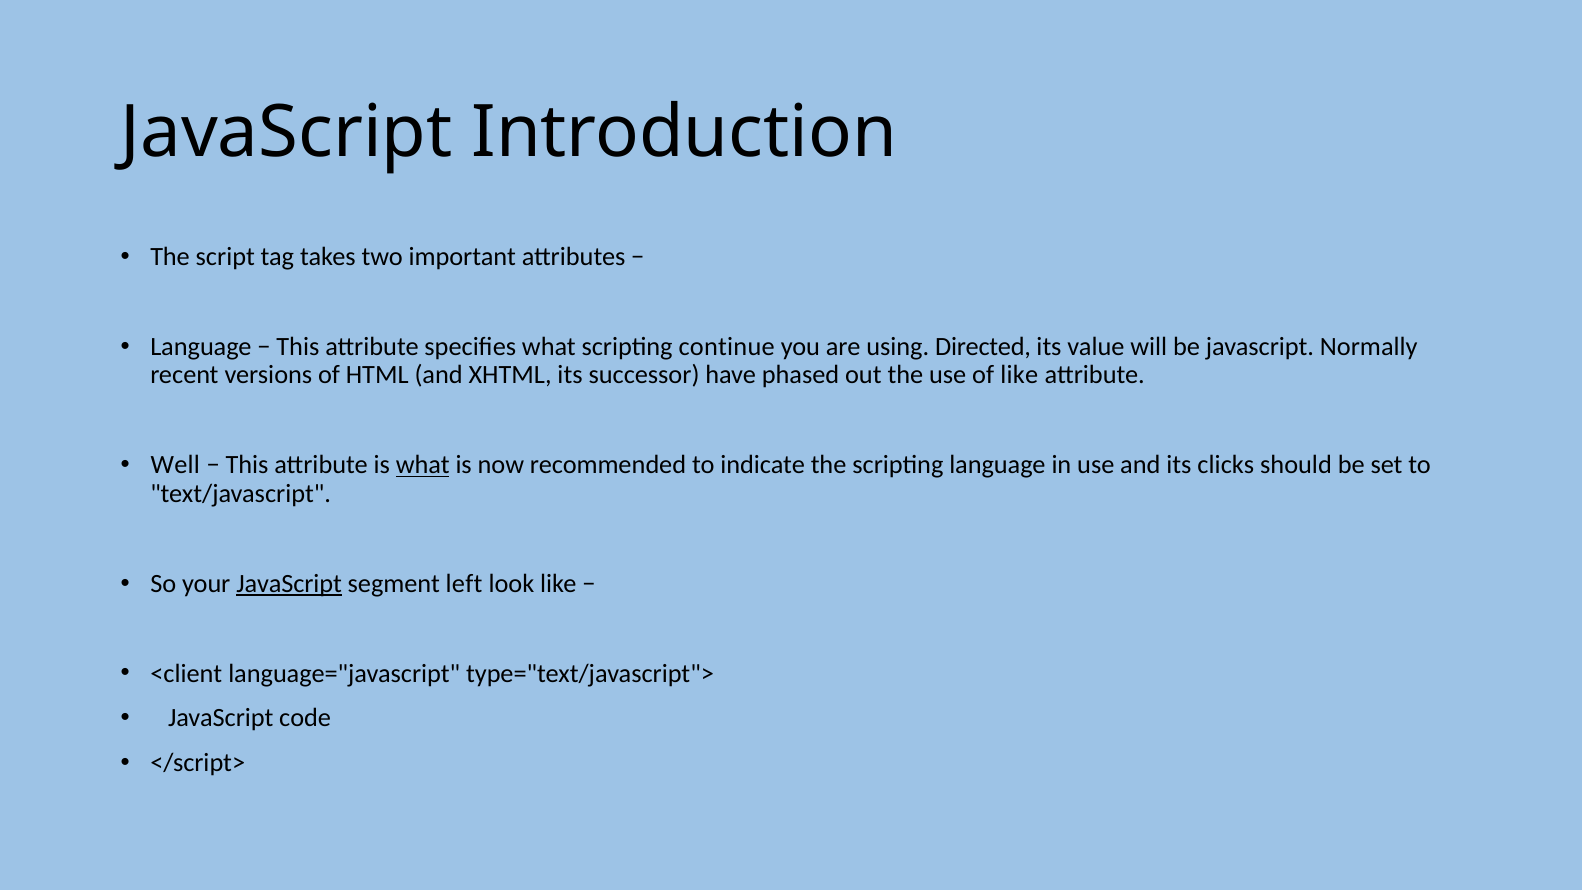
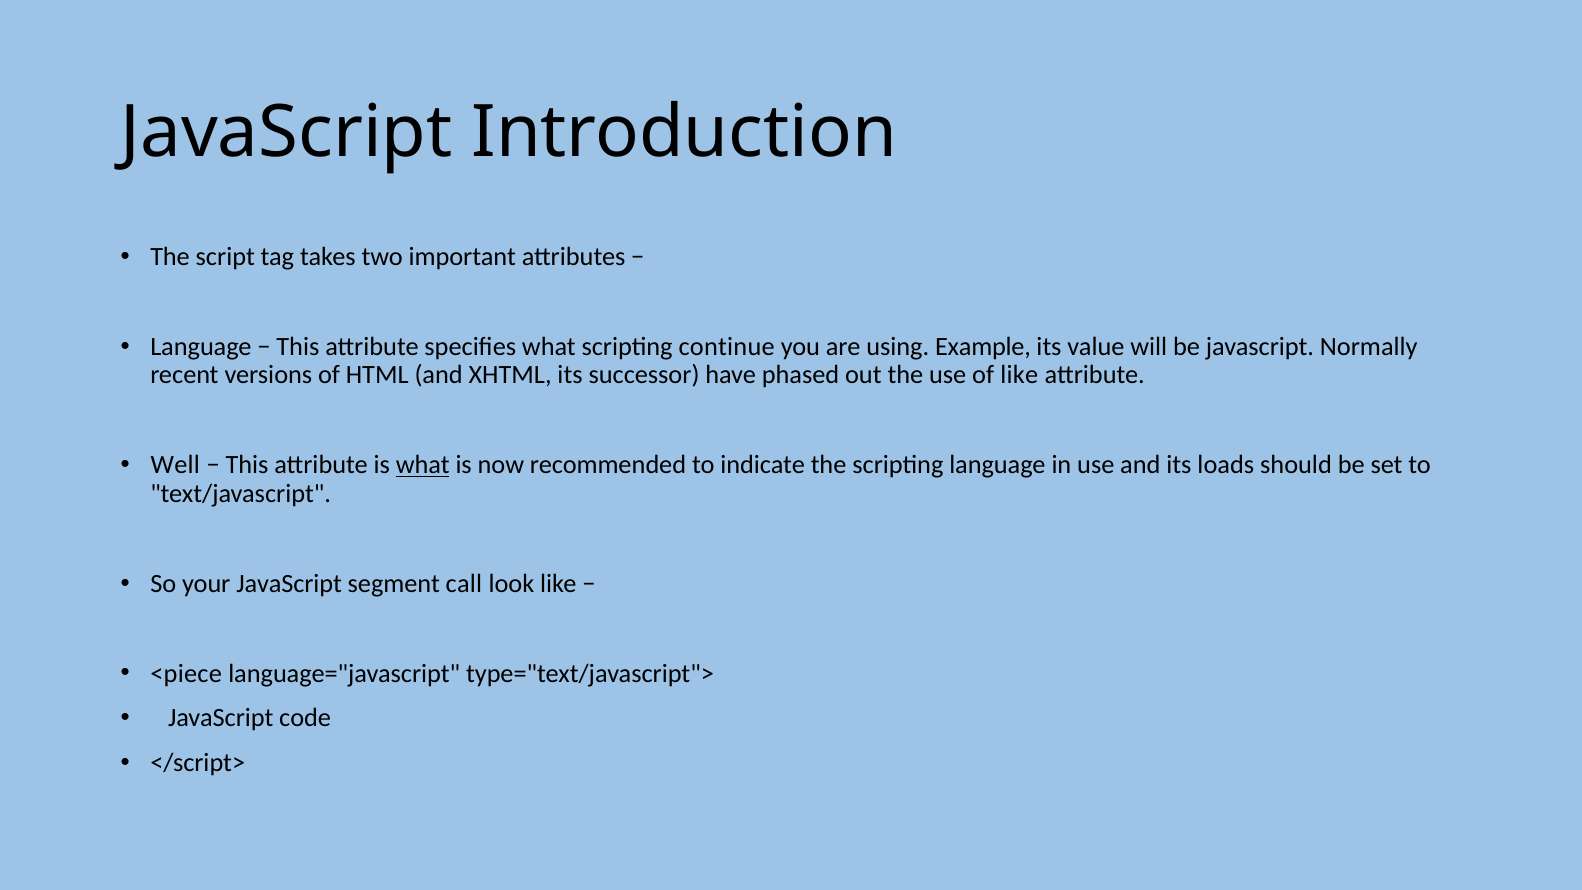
Directed: Directed -> Example (983, 347)
clicks: clicks -> loads (1226, 465)
JavaScript underline: present -> none (289, 583)
left: left -> call (464, 583)
<client: <client -> <piece (186, 673)
